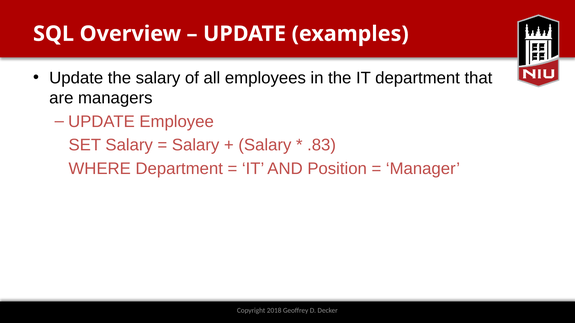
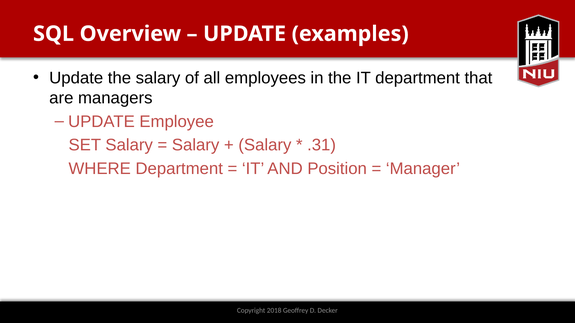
.83: .83 -> .31 (322, 145)
